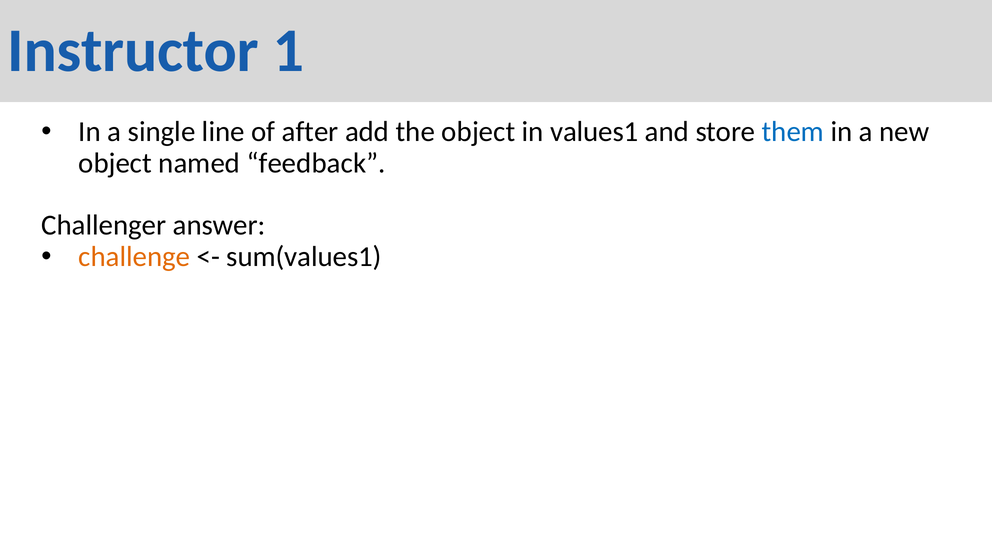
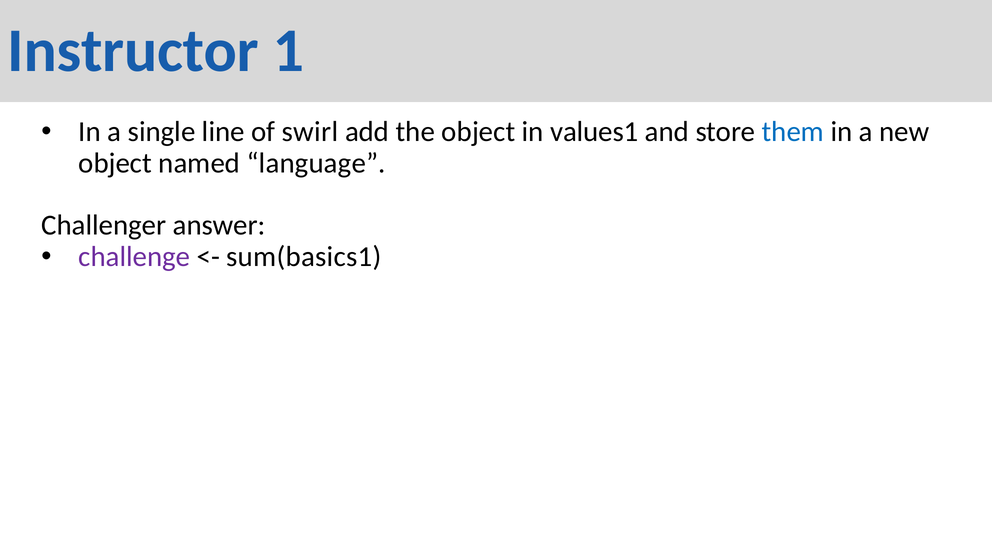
after: after -> swirl (310, 132)
feedback: feedback -> language (316, 163)
challenge colour: orange -> purple (134, 257)
sum(values1: sum(values1 -> sum(basics1 (304, 257)
